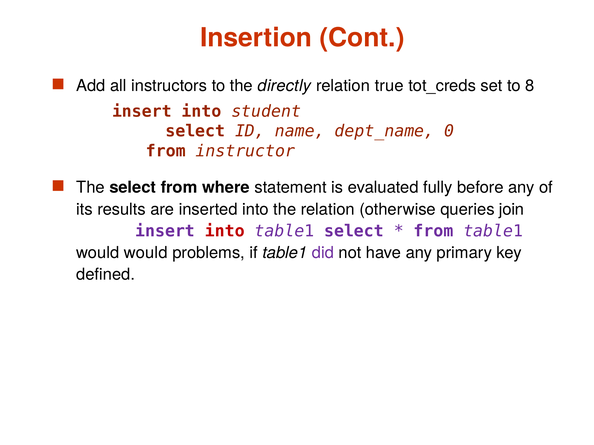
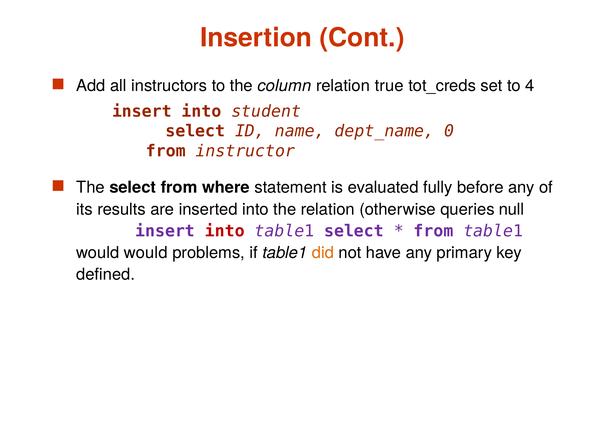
directly: directly -> column (284, 86)
8: 8 -> 4 (530, 86)
join: join -> null (512, 210)
did colour: purple -> orange (323, 253)
